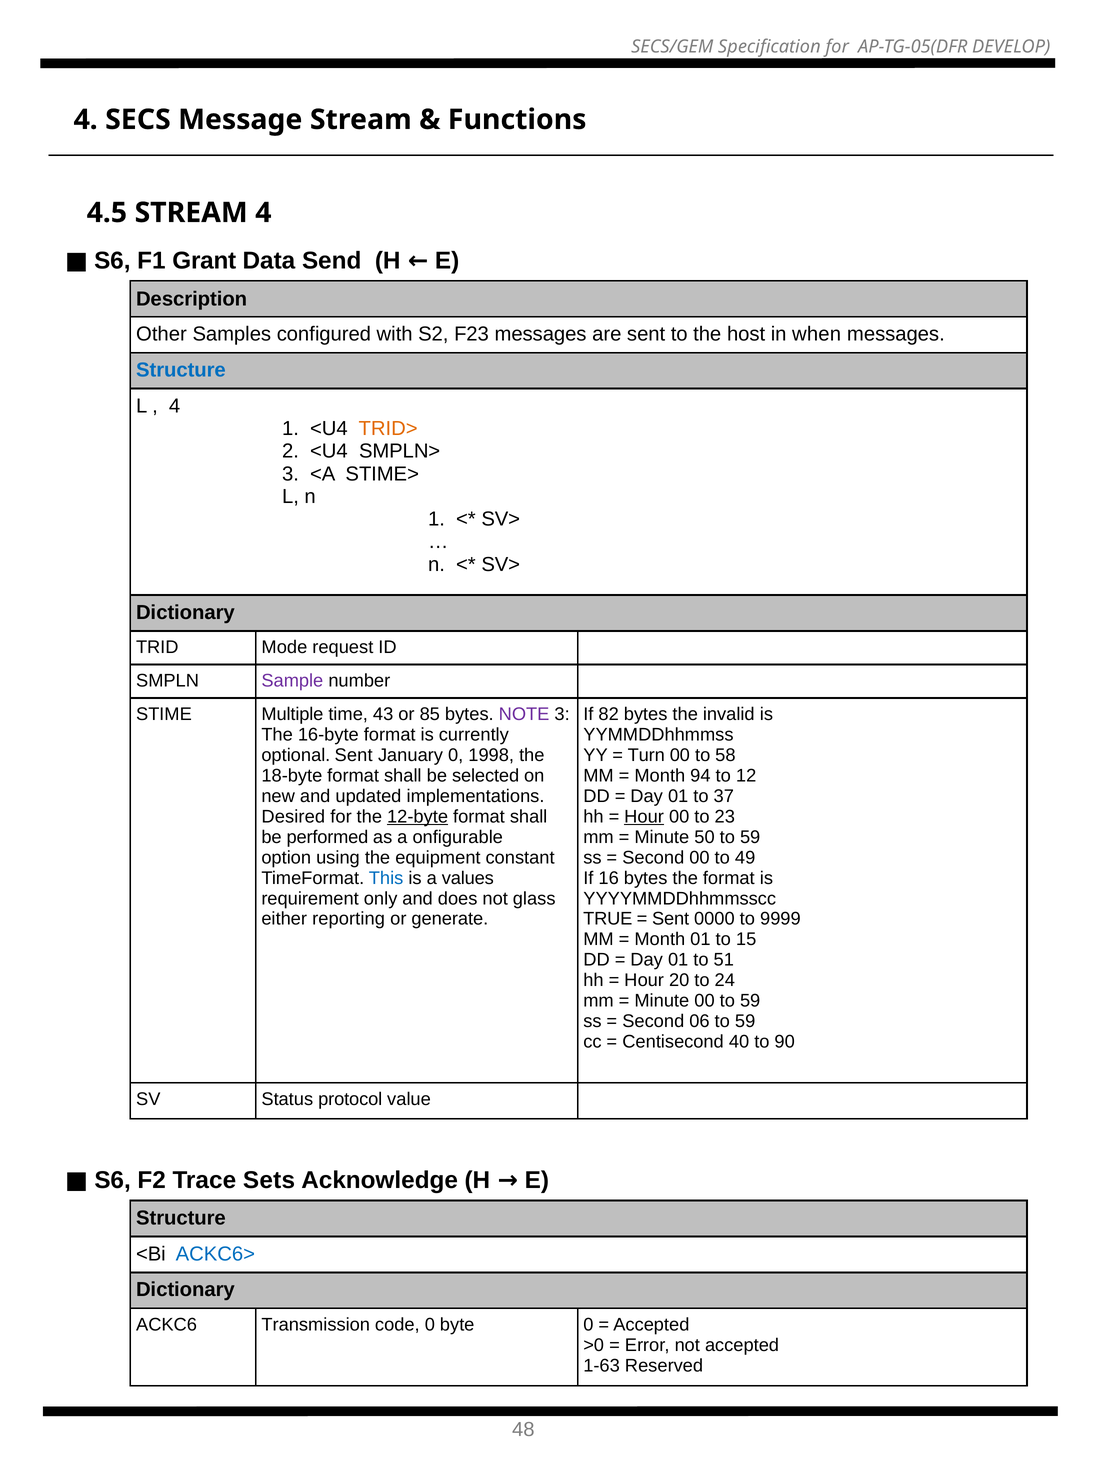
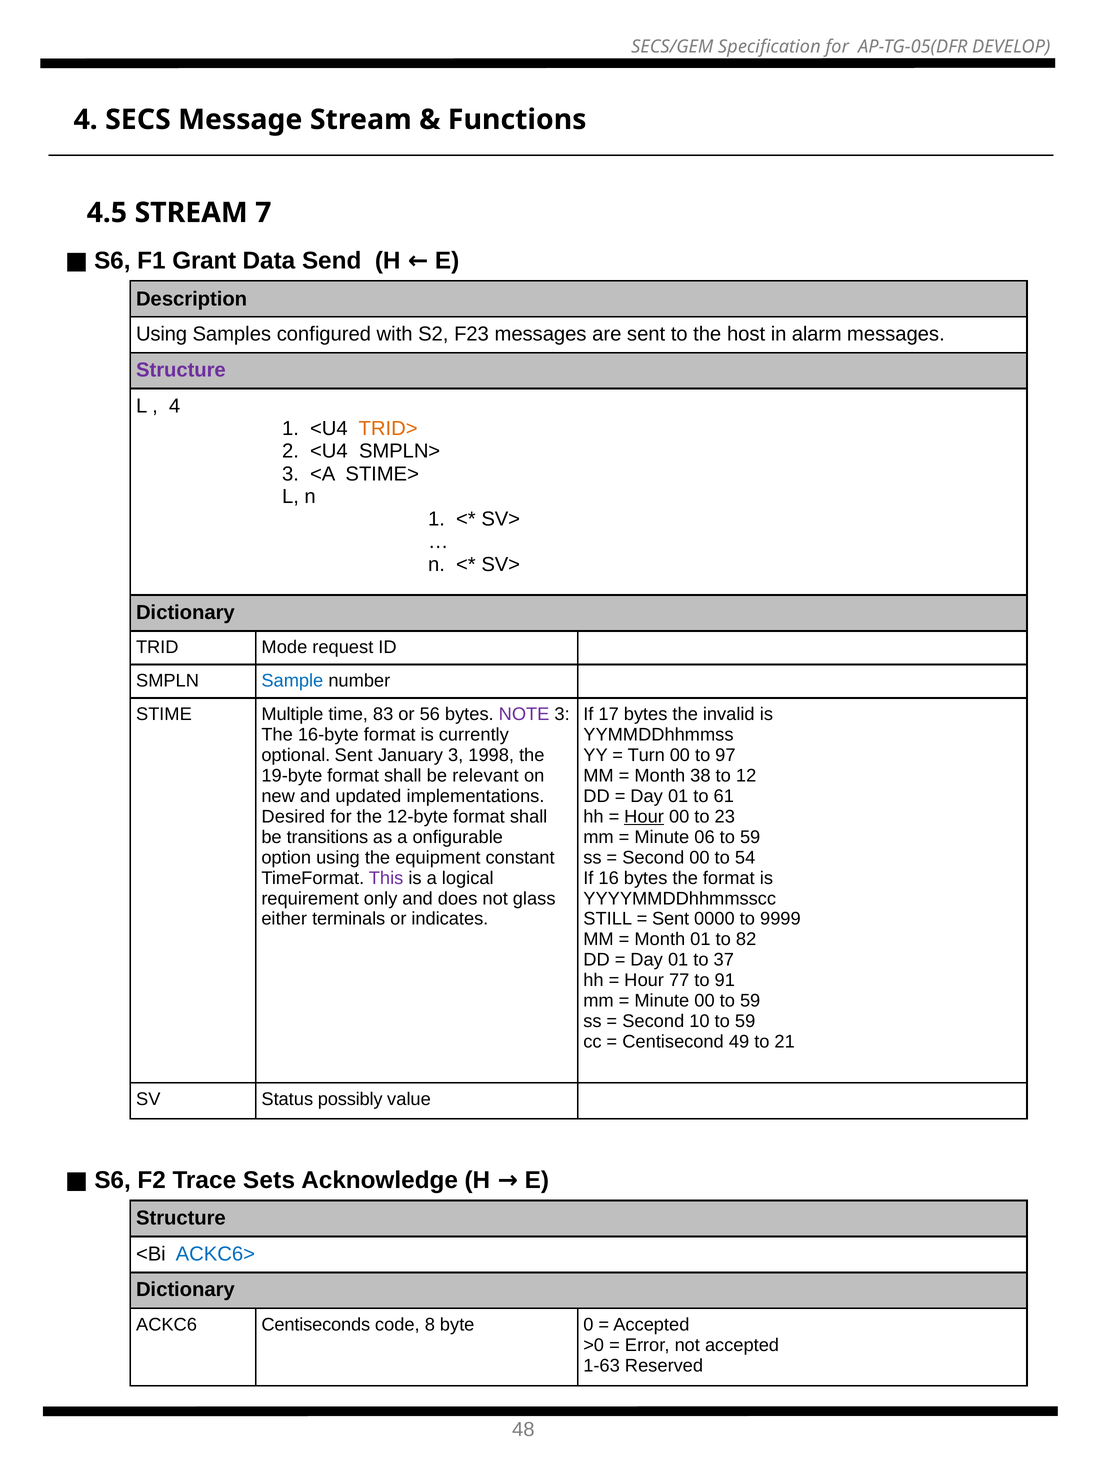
STREAM 4: 4 -> 7 (263, 213)
Other: Other -> Using (162, 334)
when: when -> alarm (817, 334)
Structure colour: blue -> purple (181, 370)
Sample colour: purple -> blue (292, 681)
43: 43 -> 83 (383, 714)
85: 85 -> 56 (430, 714)
82: 82 -> 17 (609, 714)
January 0: 0 -> 3 (456, 755)
58: 58 -> 97 (725, 755)
18-byte: 18-byte -> 19-byte (292, 776)
selected: selected -> relevant (485, 776)
94: 94 -> 38 (700, 776)
37: 37 -> 61 (724, 796)
12-byte underline: present -> none (418, 817)
performed: performed -> transitions (327, 837)
50: 50 -> 06 (705, 837)
49: 49 -> 54 (745, 858)
This colour: blue -> purple (386, 878)
values: values -> logical (468, 878)
reporting: reporting -> terminals (349, 919)
generate: generate -> indicates (450, 919)
TRUE: TRUE -> STILL (608, 919)
15: 15 -> 82 (746, 939)
51: 51 -> 37 (724, 960)
20: 20 -> 77 (679, 980)
24: 24 -> 91 (725, 980)
06: 06 -> 10 (699, 1021)
40: 40 -> 49 (739, 1042)
90: 90 -> 21 (785, 1042)
protocol: protocol -> possibly (350, 1099)
Transmission: Transmission -> Centiseconds (316, 1325)
code 0: 0 -> 8 (430, 1325)
